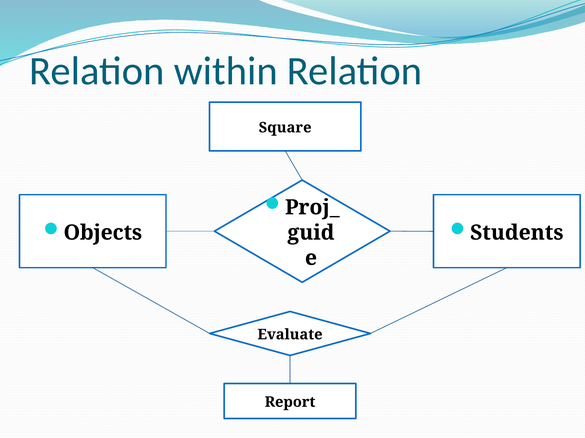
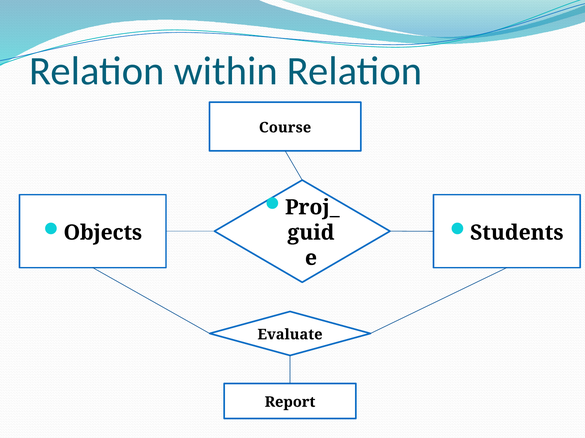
Square: Square -> Course (285, 128)
